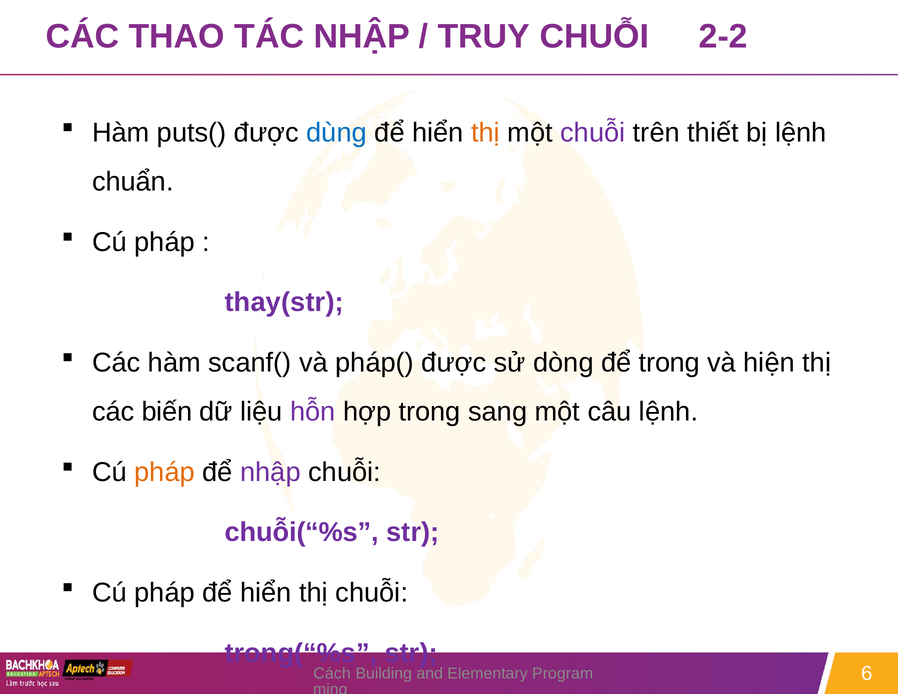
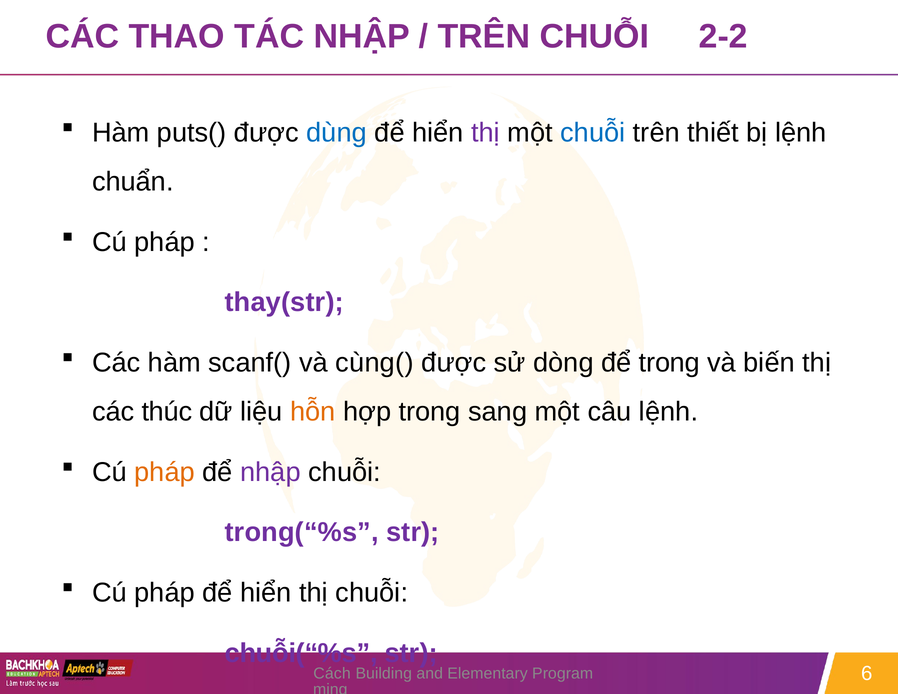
TRUY: TRUY -> TRÊN (484, 36)
thị colour: orange -> purple (486, 133)
chuỗi colour: purple -> blue (593, 133)
pháp(: pháp( -> cùng( (375, 363)
hiện: hiện -> biến (769, 363)
biến: biến -> thúc (167, 412)
hỗn colour: purple -> orange (313, 412)
chuỗi(“%s: chuỗi(“%s -> trong(“%s (302, 532)
trong(“%s: trong(“%s -> chuỗi(“%s (301, 653)
